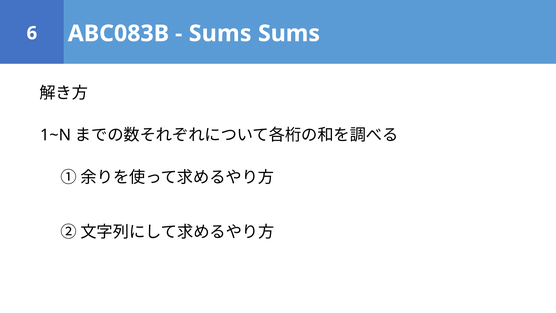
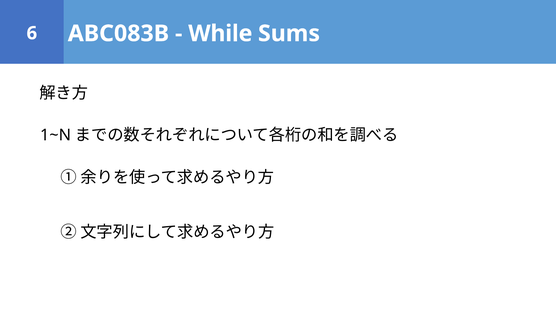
Sums: Sums -> While (220, 33)
